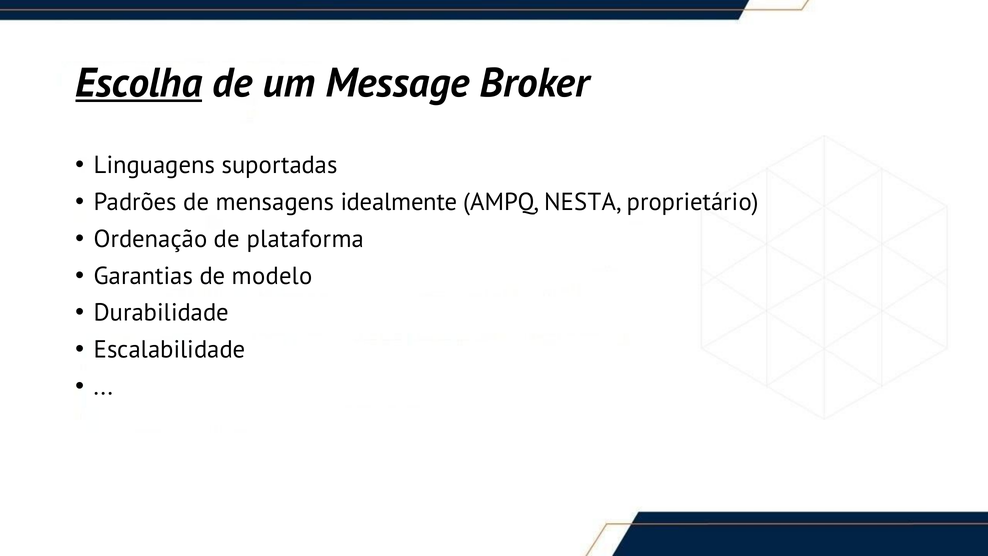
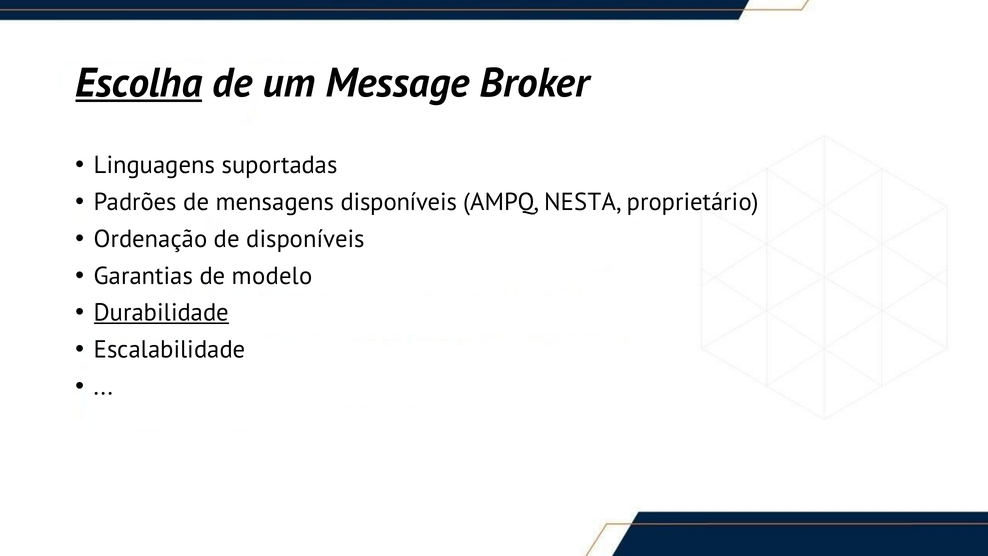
mensagens idealmente: idealmente -> disponíveis (399, 202)
de plataforma: plataforma -> disponíveis (306, 239)
Durabilidade underline: none -> present (161, 313)
